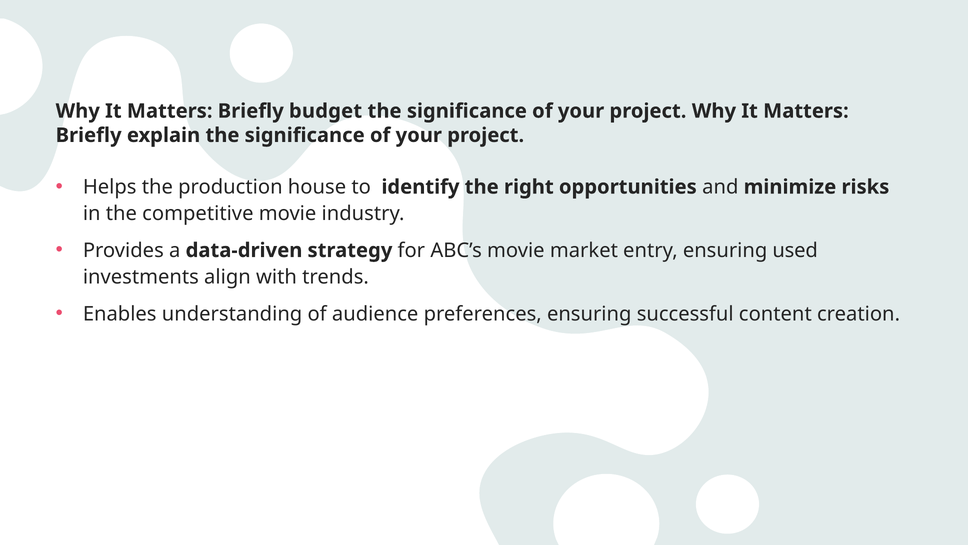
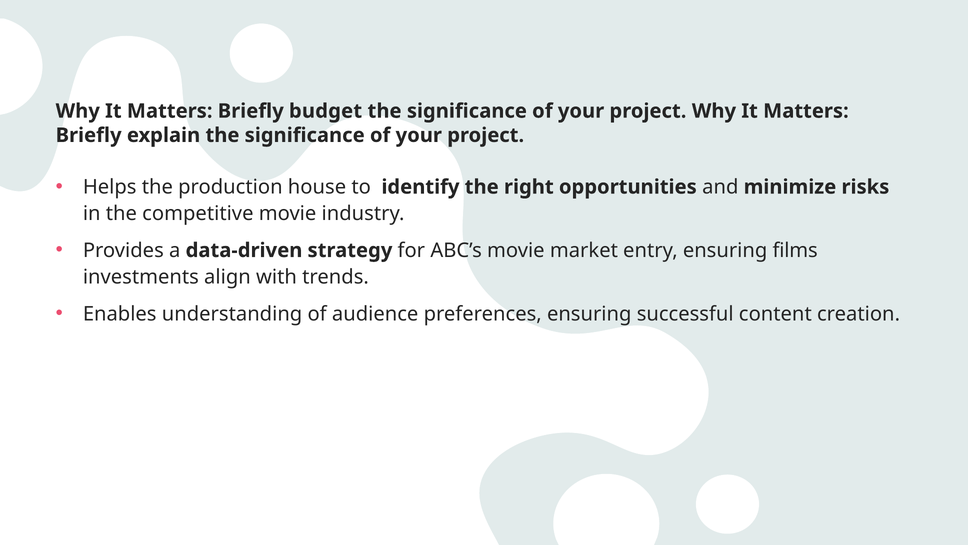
used: used -> films (795, 250)
